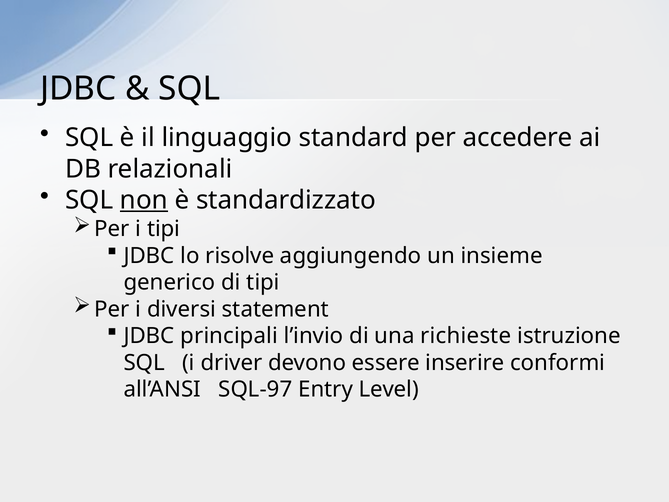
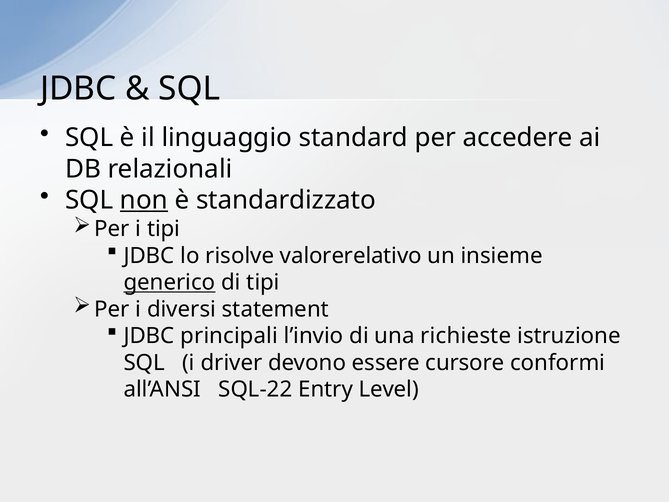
aggiungendo: aggiungendo -> valorerelativo (351, 256)
generico underline: none -> present (170, 282)
inserire: inserire -> cursore (465, 363)
SQL-97: SQL-97 -> SQL-22 (255, 389)
